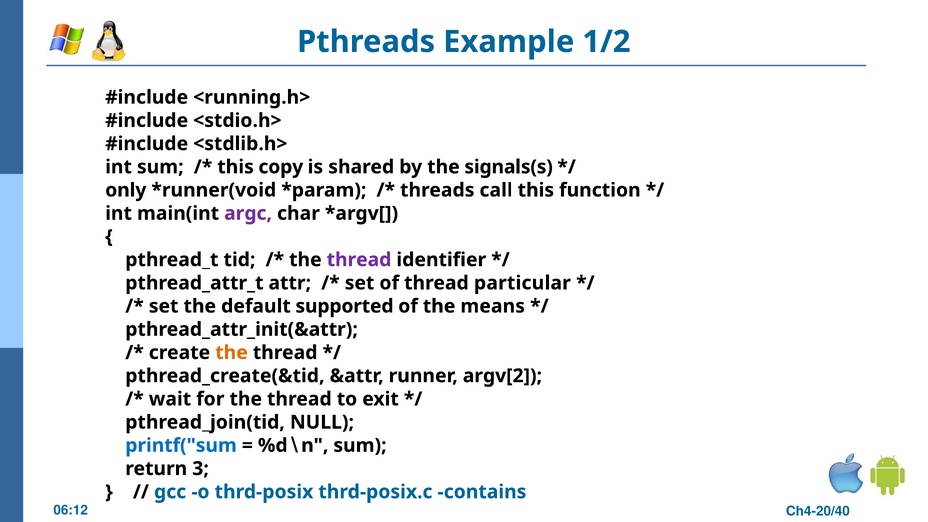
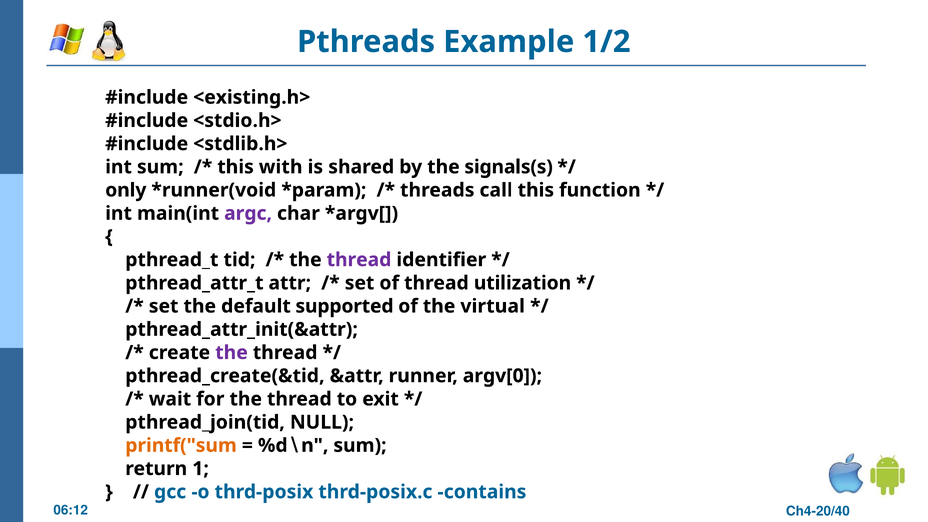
<running.h>: <running.h> -> <existing.h> (252, 97)
copy: copy -> with (281, 167)
particular: particular -> utilization (523, 283)
means: means -> virtual (493, 306)
the colour: orange -> purple (232, 353)
argv[2: argv[2 -> argv[0 (502, 376)
printf("sum colour: blue -> orange (181, 445)
3: 3 -> 1 (201, 469)
